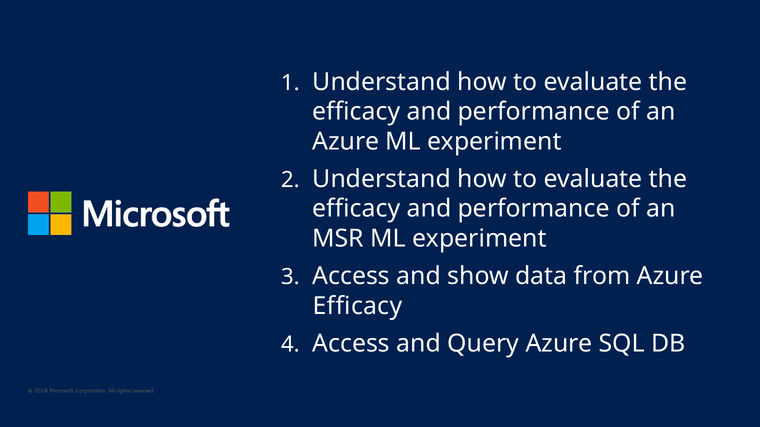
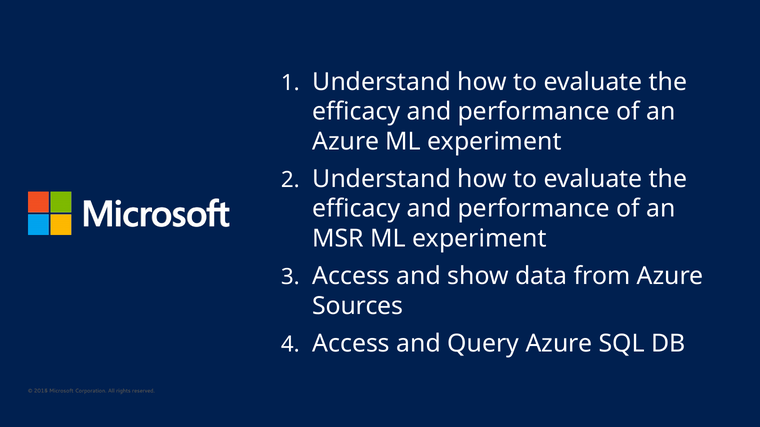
Efficacy: Efficacy -> Sources (358, 306)
